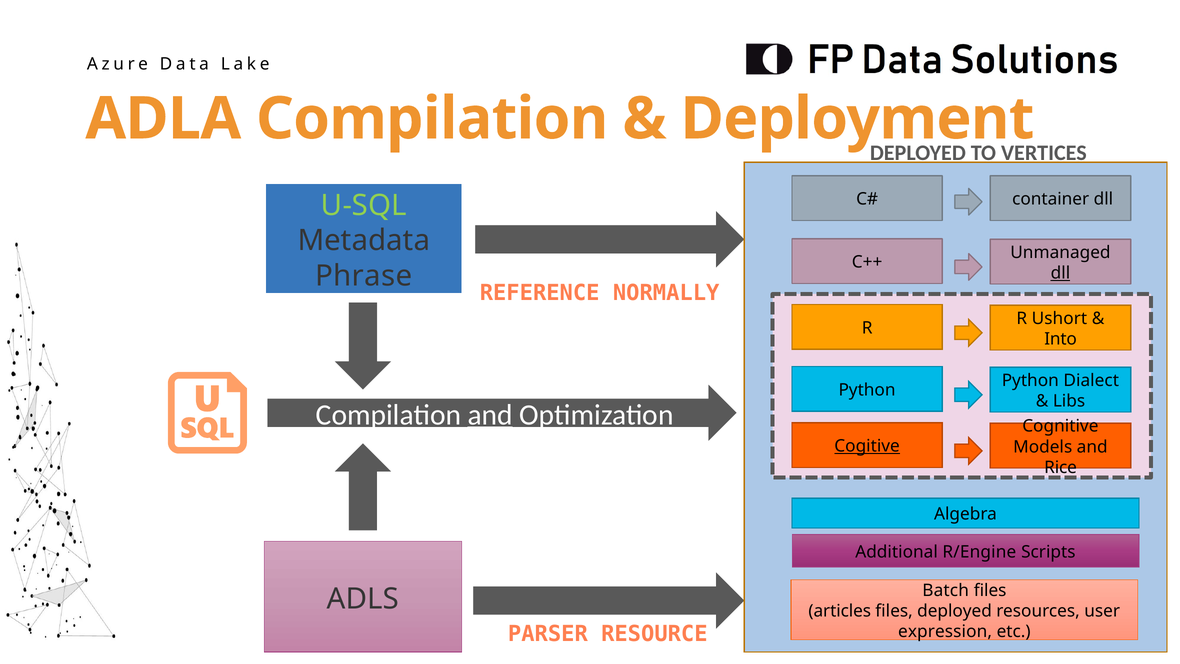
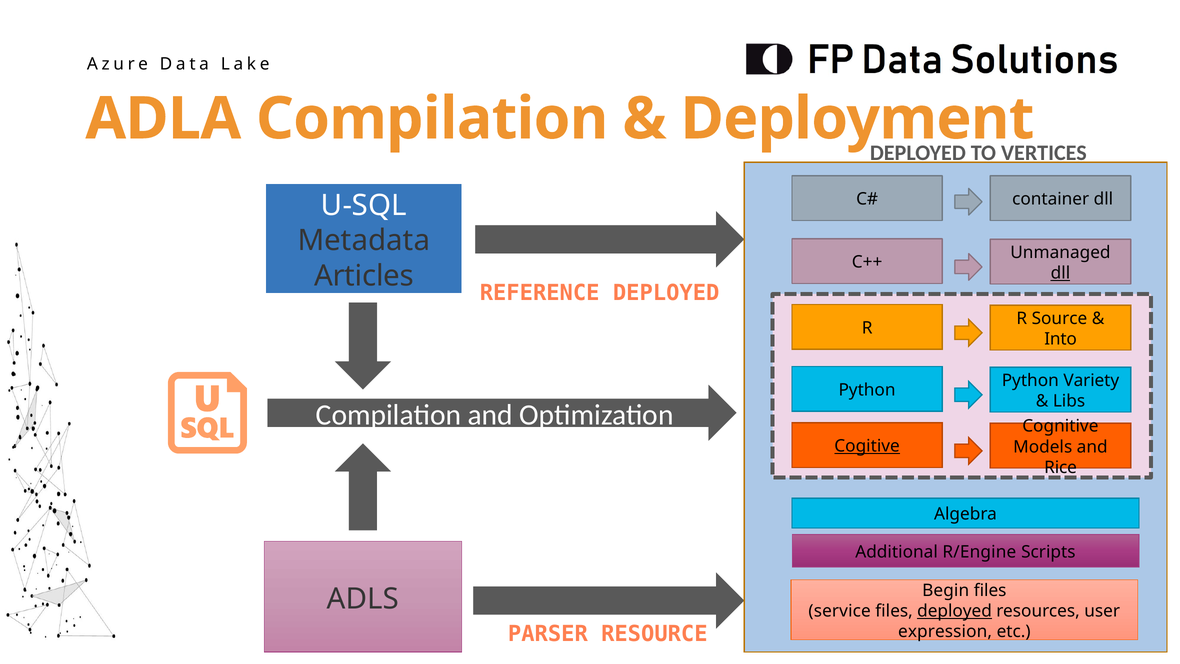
U-SQL colour: light green -> white (364, 205)
Phrase: Phrase -> Articles (364, 276)
REFERENCE NORMALLY: NORMALLY -> DEPLOYED (666, 293)
Ushort: Ushort -> Source (1059, 318)
Dialect: Dialect -> Variety (1091, 380)
and underline: present -> none (490, 415)
Batch: Batch -> Begin (946, 590)
articles: articles -> service (840, 611)
deployed underline: none -> present (955, 611)
